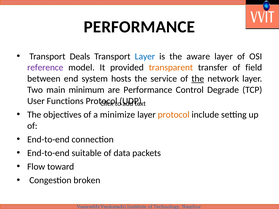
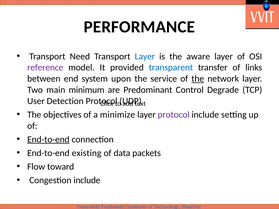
Deals: Deals -> Need (80, 56)
transparent colour: orange -> blue (171, 68)
field: field -> links (254, 68)
hosts: hosts -> upon (121, 79)
are Performance: Performance -> Predominant (148, 90)
Functions: Functions -> Detection (65, 101)
protocol colour: orange -> purple (174, 115)
End-to-end underline: none -> present (48, 140)
suitable: suitable -> existing (87, 153)
Congestion broken: broken -> include (87, 180)
